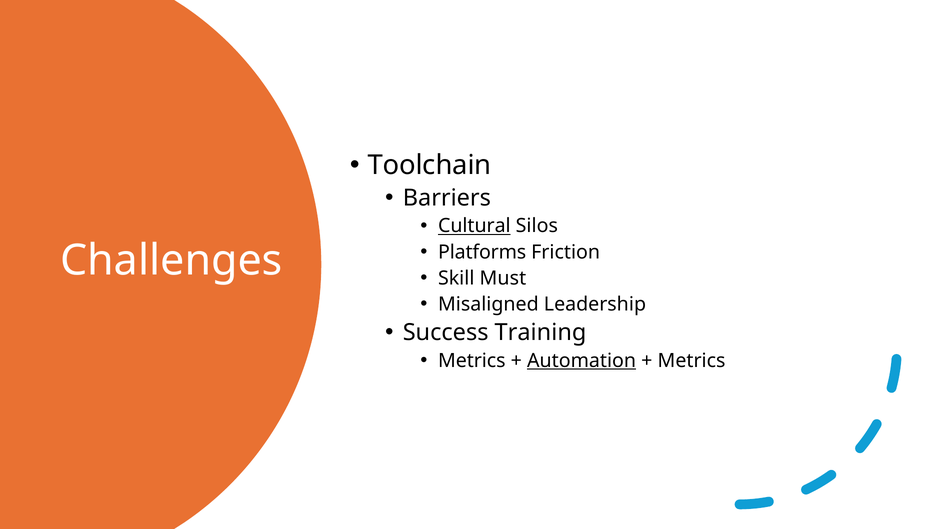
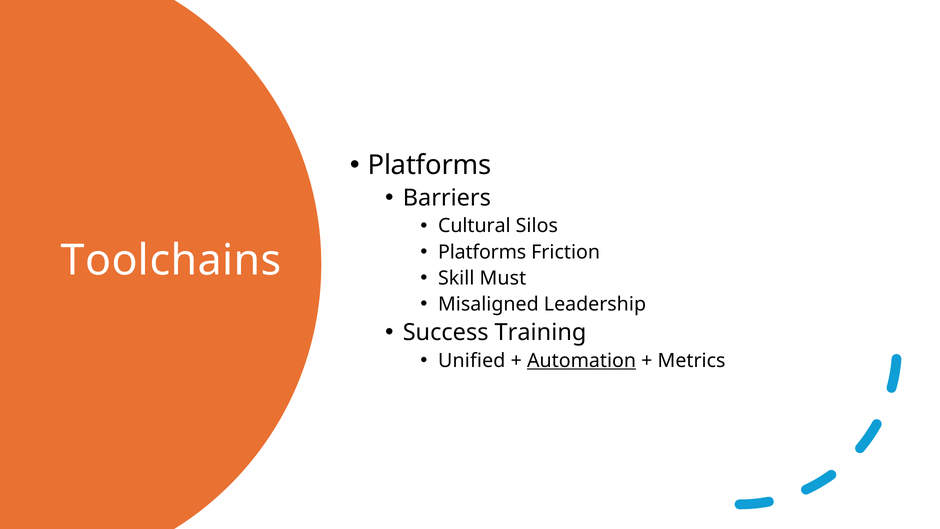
Toolchain: Toolchain -> Platforms (430, 165)
Cultural underline: present -> none (474, 226)
Challenges: Challenges -> Toolchains (171, 261)
Metrics: Metrics -> Unified (472, 360)
